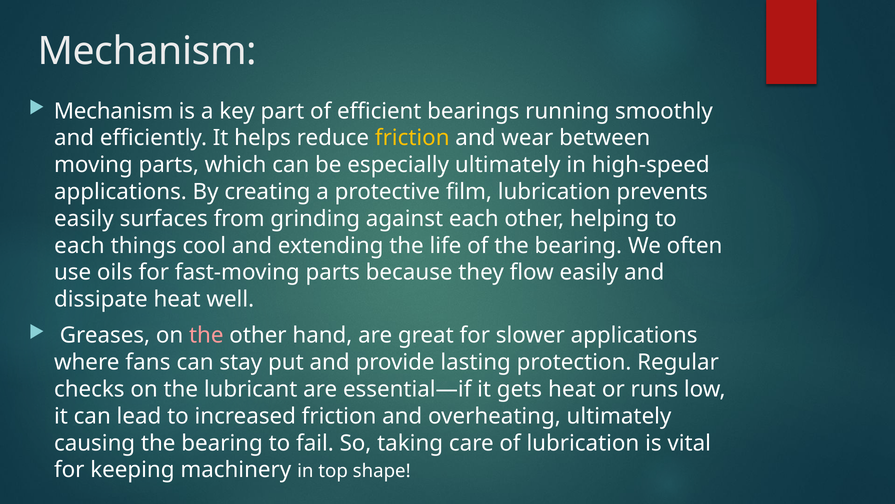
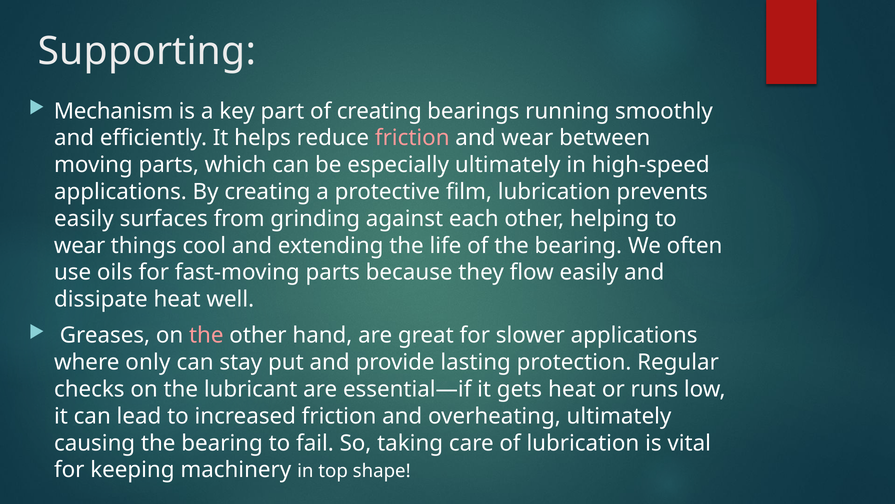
Mechanism: Mechanism -> Supporting (147, 51)
of efficient: efficient -> creating (379, 111)
friction colour: yellow -> pink (412, 138)
each: each -> wear (80, 245)
fans: fans -> only (148, 362)
